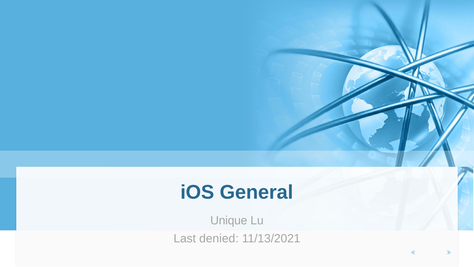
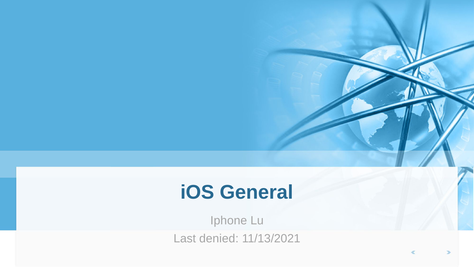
Unique: Unique -> Iphone (229, 220)
